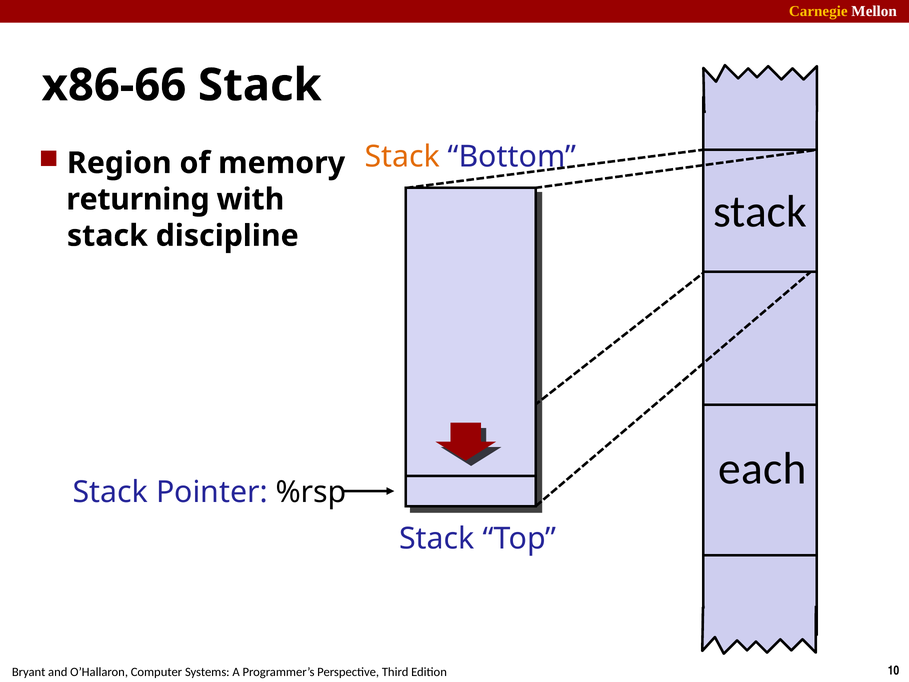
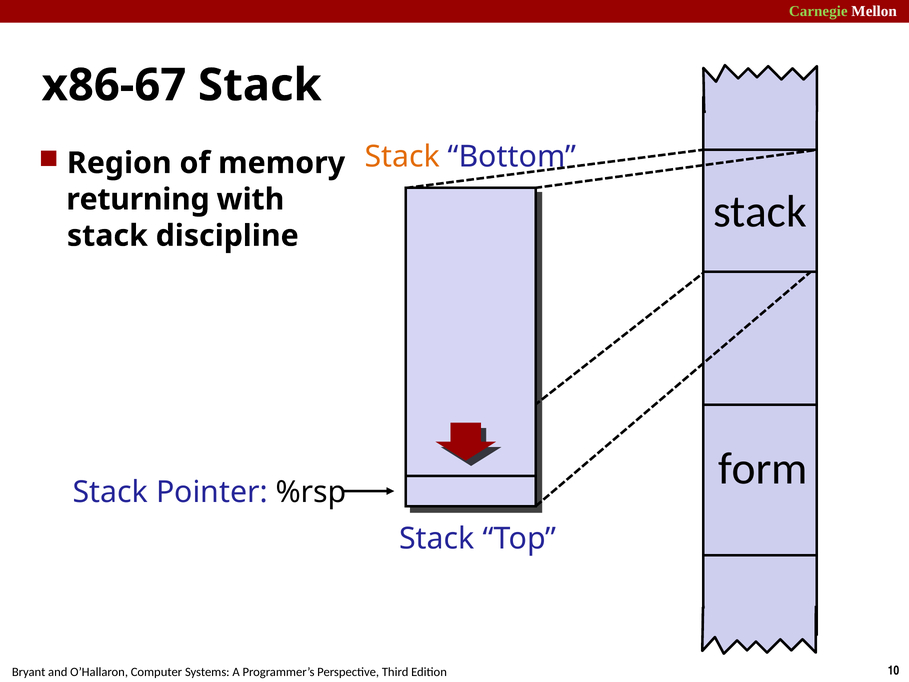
Carnegie colour: yellow -> light green (818, 11)
x86-66: x86-66 -> x86-67 (114, 85)
each: each -> form (763, 469)
